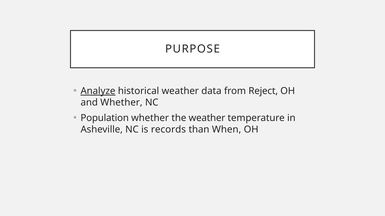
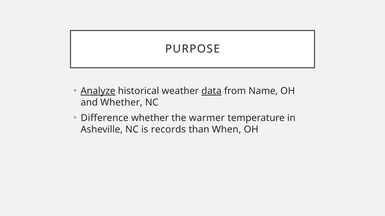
data underline: none -> present (211, 91)
Reject: Reject -> Name (263, 91)
Population: Population -> Difference (105, 118)
the weather: weather -> warmer (207, 118)
